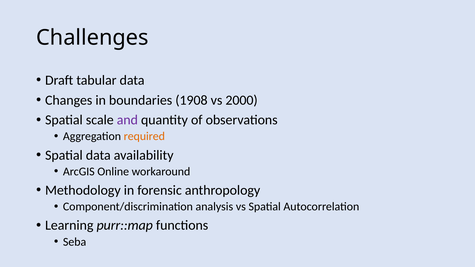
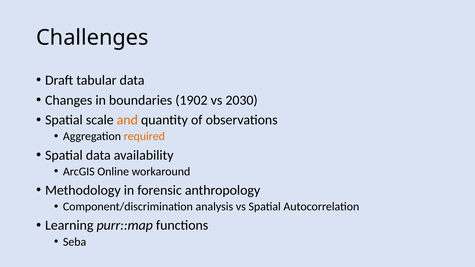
1908: 1908 -> 1902 (191, 100)
2000: 2000 -> 2030 (242, 100)
and colour: purple -> orange (127, 120)
